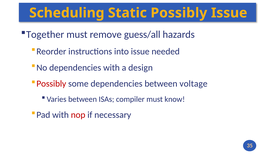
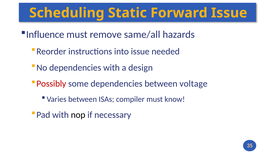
Static Possibly: Possibly -> Forward (179, 13)
Together: Together -> Influence (45, 35)
guess/all: guess/all -> same/all (142, 35)
nop colour: red -> black (78, 115)
